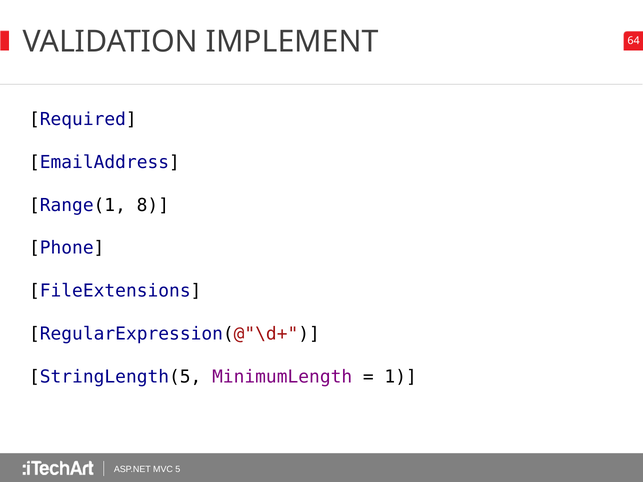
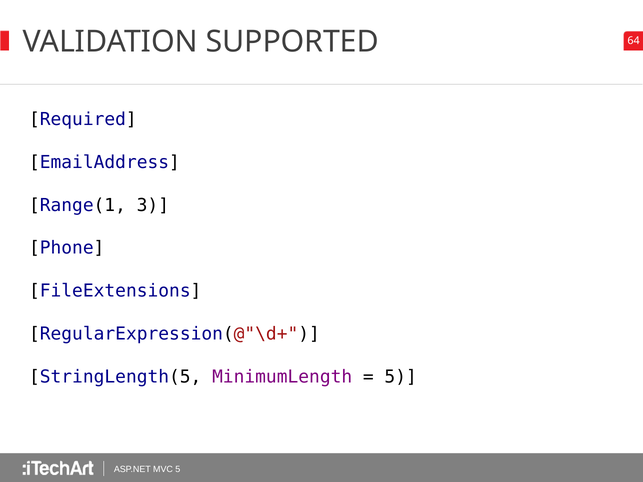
IMPLEMENT: IMPLEMENT -> SUPPORTED (292, 42)
8: 8 -> 3 (153, 205)
1: 1 -> 5 (401, 377)
